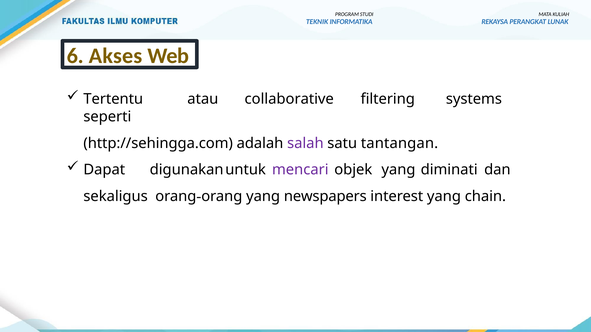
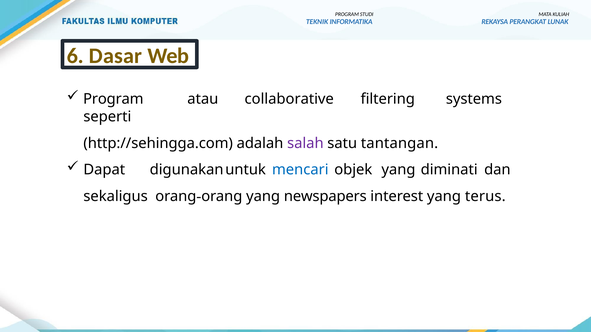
Akses: Akses -> Dasar (115, 56)
Tertentu: Tertentu -> Program (113, 99)
mencari colour: purple -> blue (300, 170)
chain: chain -> terus (485, 197)
